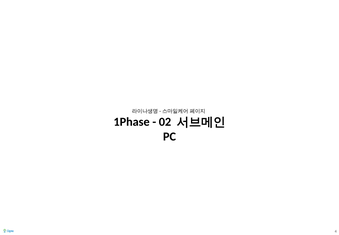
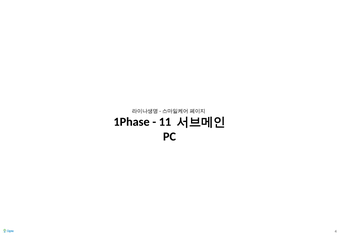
02: 02 -> 11 (165, 122)
